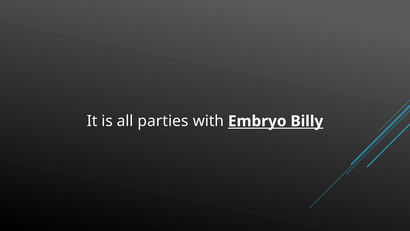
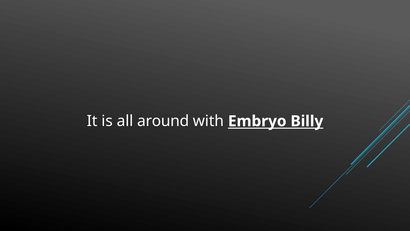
parties: parties -> around (163, 121)
